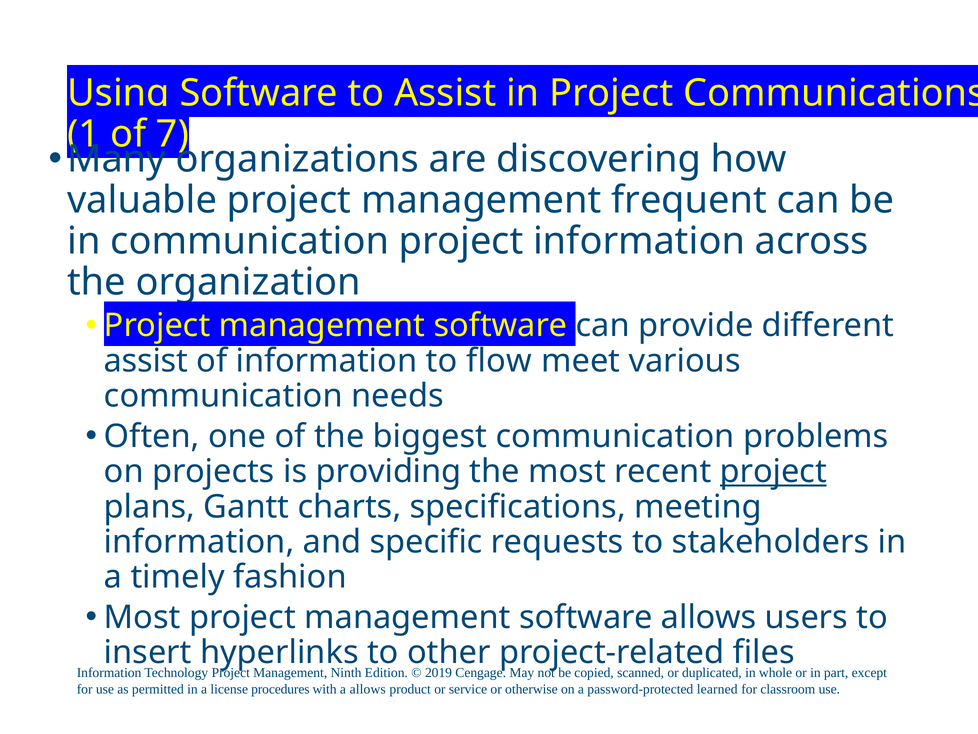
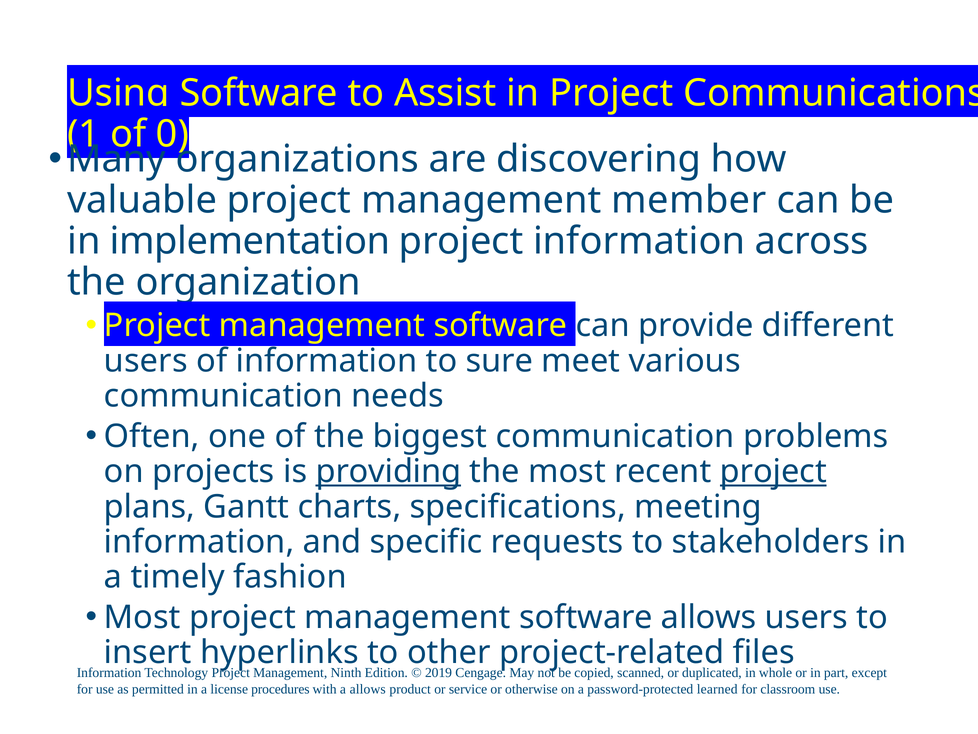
7: 7 -> 0 (173, 134)
frequent: frequent -> member (689, 200)
in communication: communication -> implementation (250, 241)
assist: assist -> users (146, 361)
flow: flow -> sure (499, 361)
providing underline: none -> present (388, 471)
